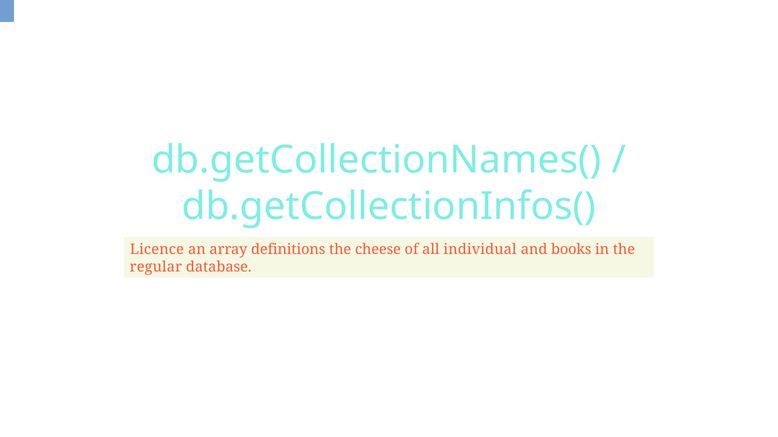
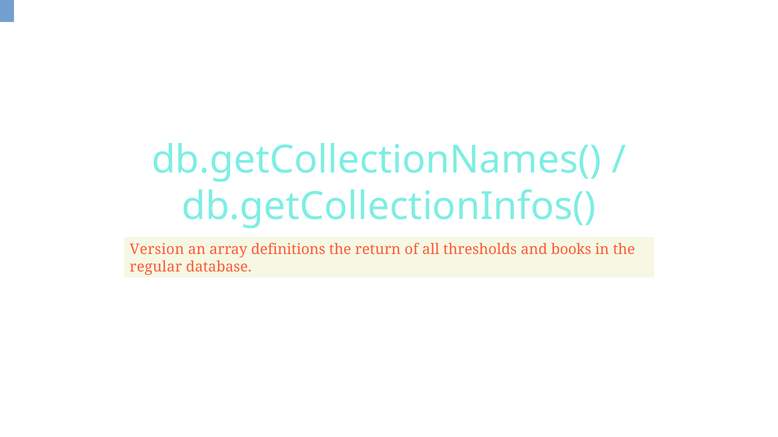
Licence: Licence -> Version (157, 250)
cheese: cheese -> return (378, 250)
individual: individual -> thresholds (480, 250)
